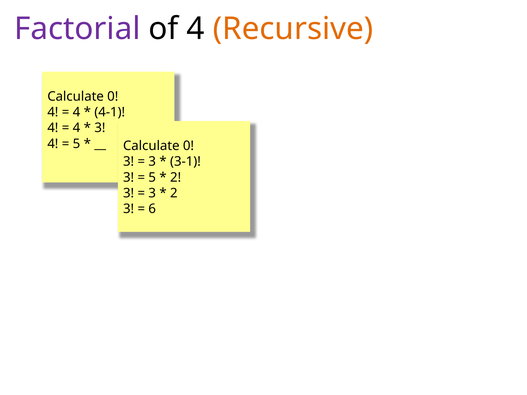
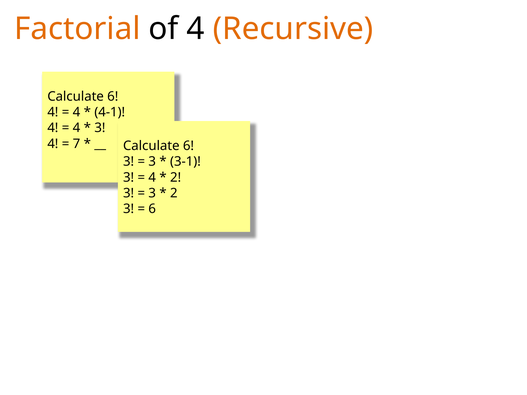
Factorial colour: purple -> orange (77, 29)
0: 0 -> 6 (113, 96)
5: 5 -> 7 (76, 144)
0: 0 -> 6 (188, 146)
5: 5 -> 4 (152, 177)
